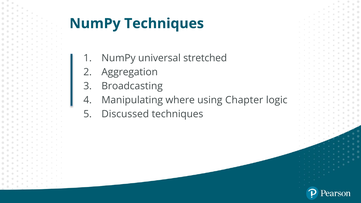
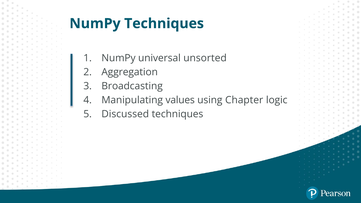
stretched: stretched -> unsorted (205, 58)
where: where -> values (180, 100)
